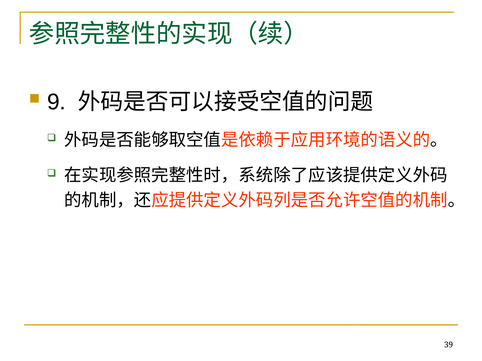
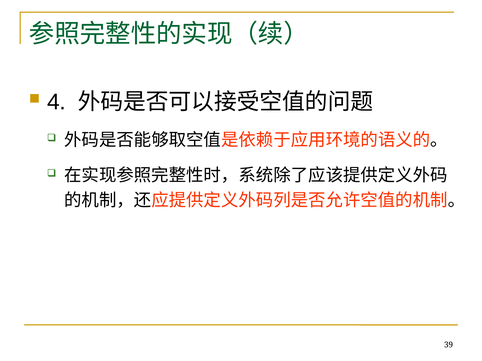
9: 9 -> 4 (56, 102)
